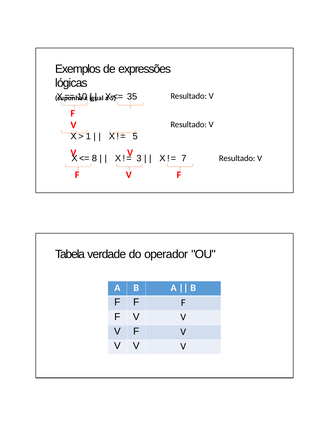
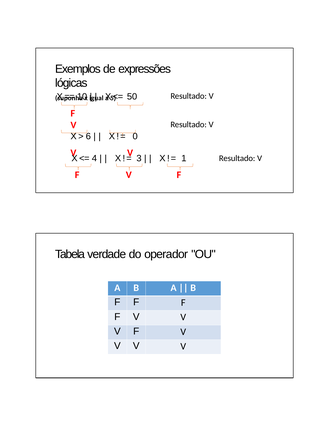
35: 35 -> 50 (132, 96)
1: 1 -> 6 (88, 136)
5: 5 -> 0 (135, 136)
8: 8 -> 4 (94, 158)
7: 7 -> 1 (184, 158)
